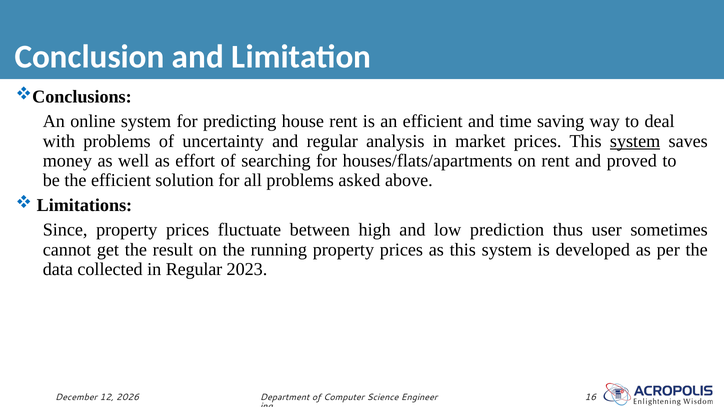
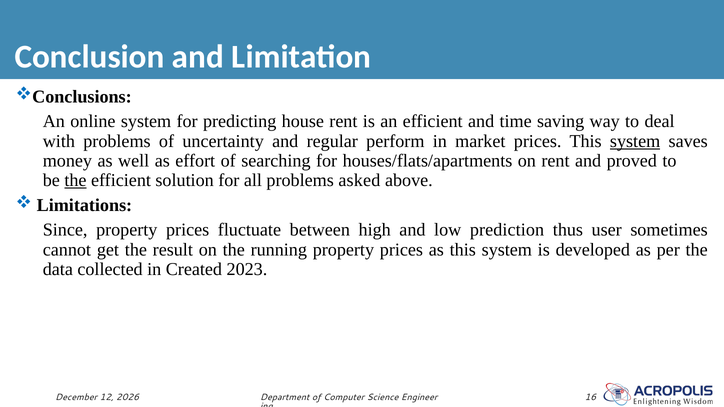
analysis: analysis -> perform (395, 141)
the underline: none -> present (75, 180)
in Regular: Regular -> Created (194, 269)
